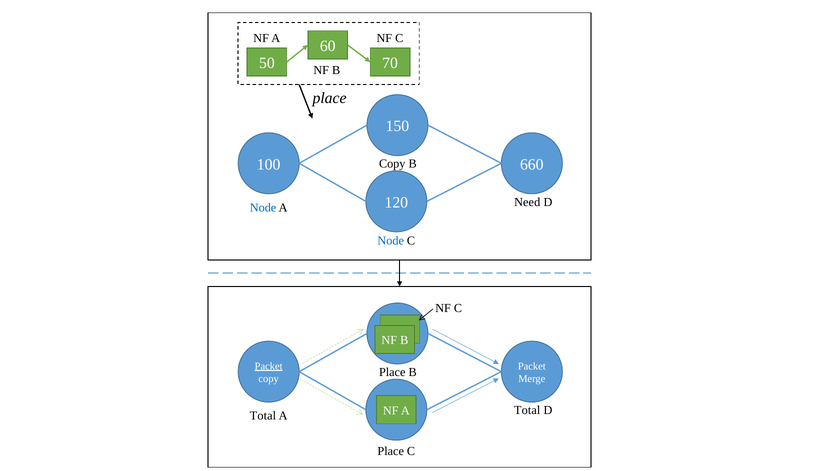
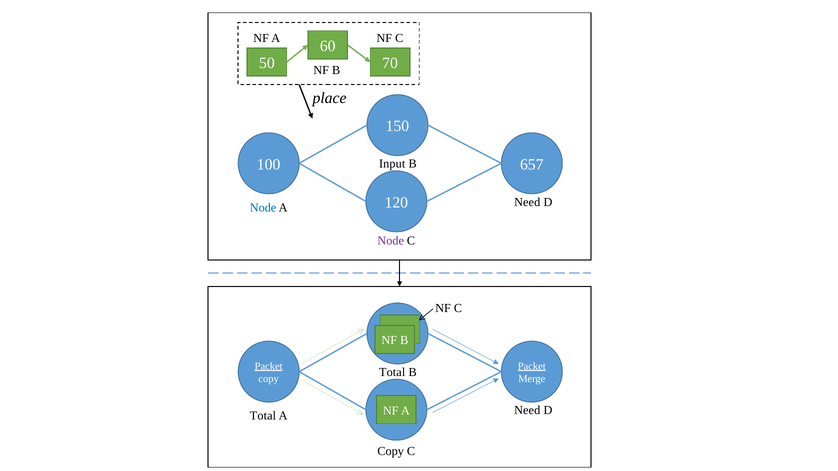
660: 660 -> 657 (532, 164)
Copy: Copy -> Input (392, 164)
Node colour: blue -> purple (391, 241)
Packet underline: none -> present (532, 366)
Place: Place -> Total (392, 373)
Total: Total -> Need (527, 411)
Place: Place -> Copy (391, 452)
